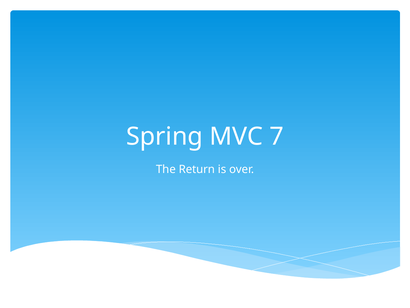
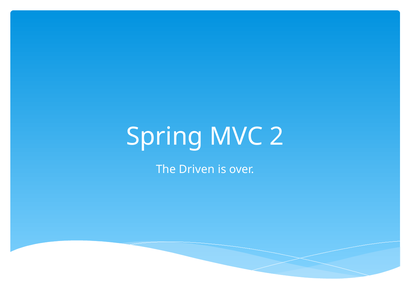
7: 7 -> 2 (277, 136)
Return: Return -> Driven (197, 169)
